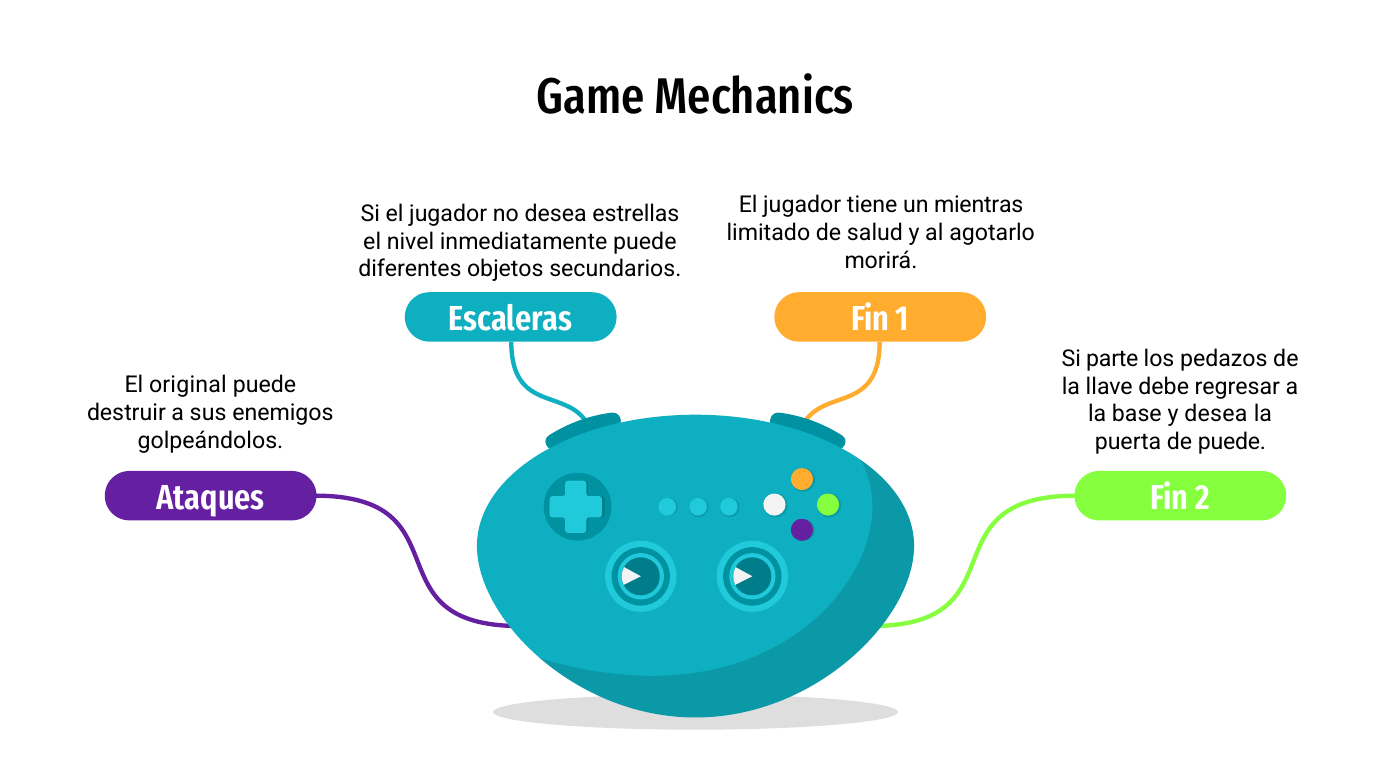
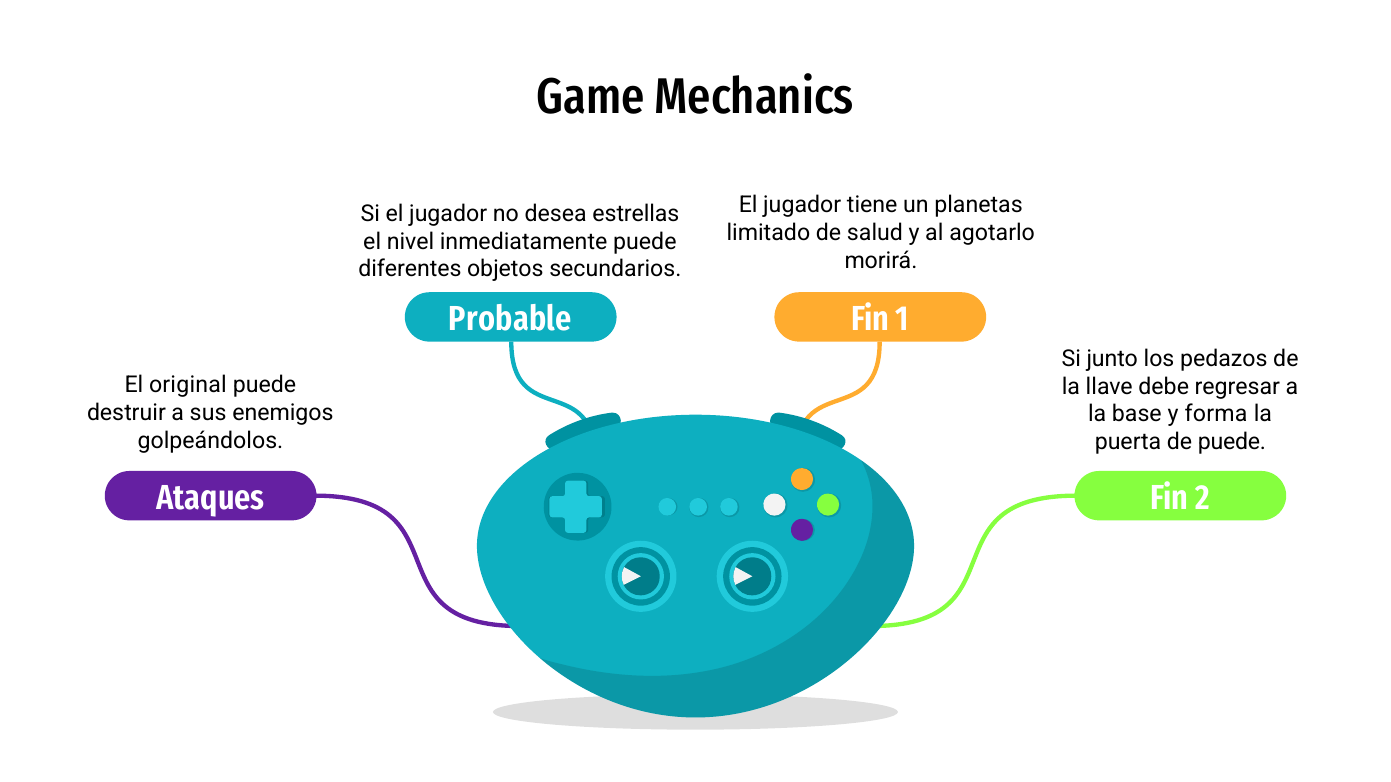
mientras: mientras -> planetas (979, 205)
Escaleras: Escaleras -> Probable (510, 320)
parte: parte -> junto (1112, 359)
y desea: desea -> forma (1216, 415)
